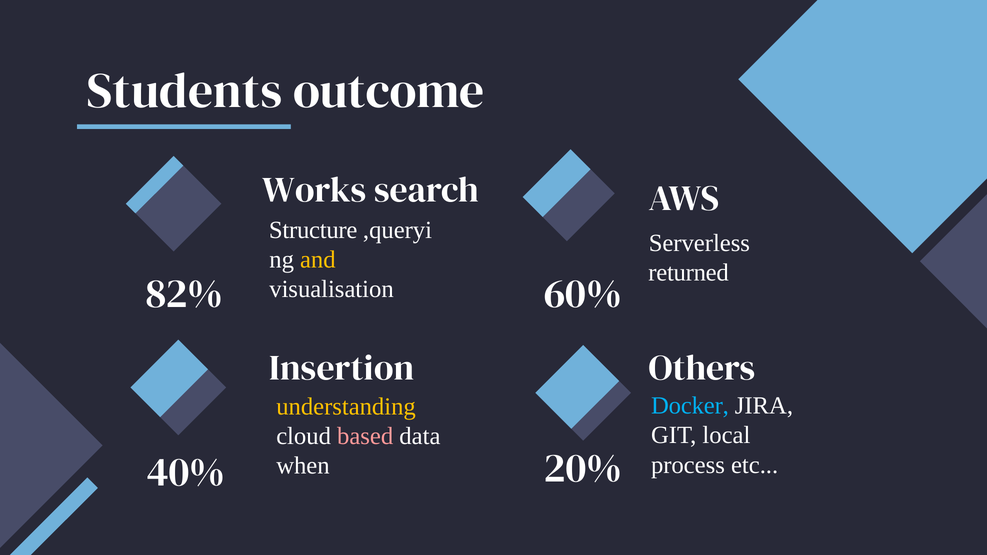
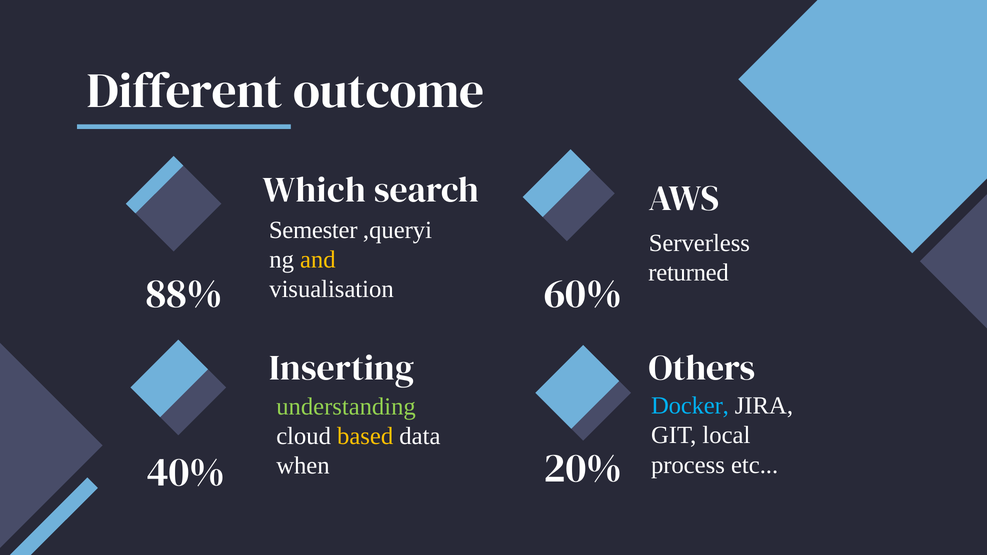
Students: Students -> Different (185, 91)
Works: Works -> Which (314, 190)
Structure: Structure -> Semester (313, 230)
82%: 82% -> 88% (184, 294)
Insertion: Insertion -> Inserting (342, 368)
understanding colour: yellow -> light green (346, 407)
based colour: pink -> yellow (365, 436)
